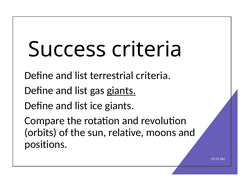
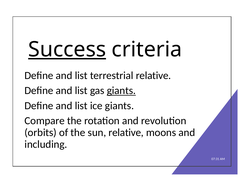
Success underline: none -> present (67, 49)
terrestrial criteria: criteria -> relative (153, 75)
positions: positions -> including (46, 144)
